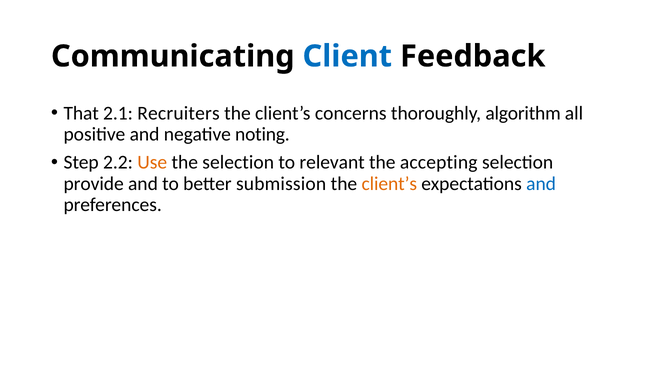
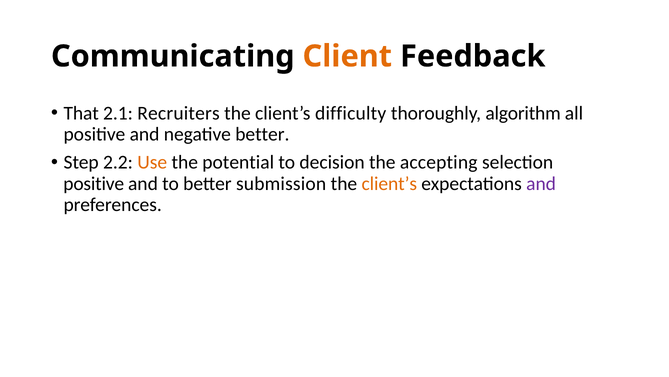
Client colour: blue -> orange (347, 56)
concerns: concerns -> difficulty (351, 113)
negative noting: noting -> better (262, 134)
the selection: selection -> potential (238, 162)
relevant: relevant -> decision (332, 162)
provide: provide -> positive (94, 183)
and colour: blue -> purple (541, 183)
